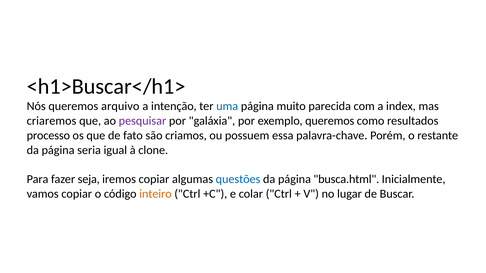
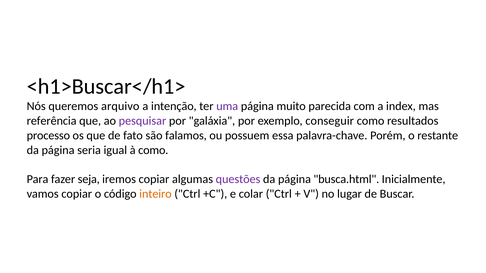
uma colour: blue -> purple (227, 106)
criaremos: criaremos -> referência (52, 121)
exemplo queremos: queremos -> conseguir (330, 121)
criamos: criamos -> falamos (186, 136)
à clone: clone -> como (153, 150)
questões colour: blue -> purple (238, 179)
